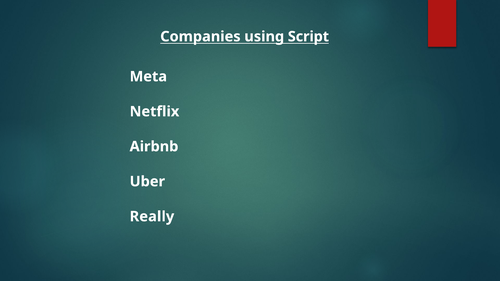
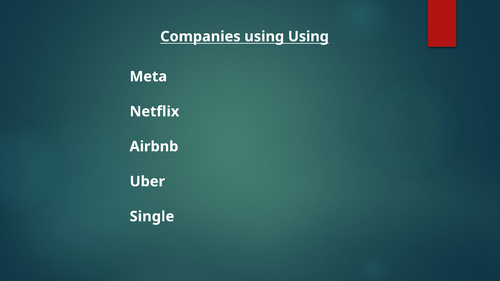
using Script: Script -> Using (308, 37)
Really: Really -> Single (152, 217)
